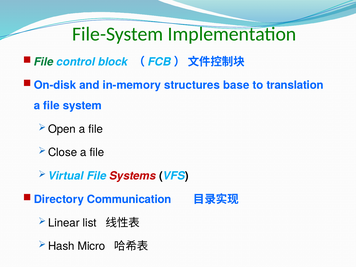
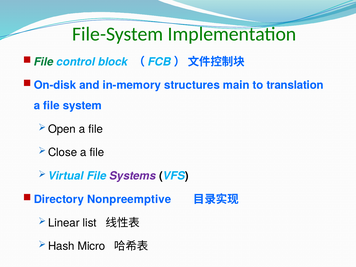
base: base -> main (236, 85)
Systems colour: red -> purple (133, 176)
Communication: Communication -> Nonpreemptive (129, 199)
